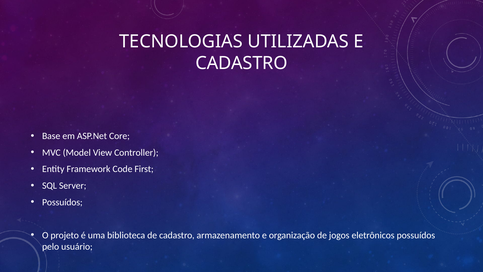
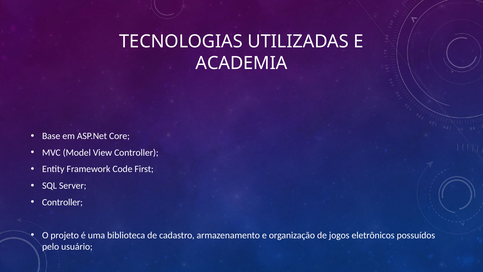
CADASTRO: CADASTRO -> ACADEMIA (241, 63)
Possuídos: Possuídos -> Controller (62, 202)
